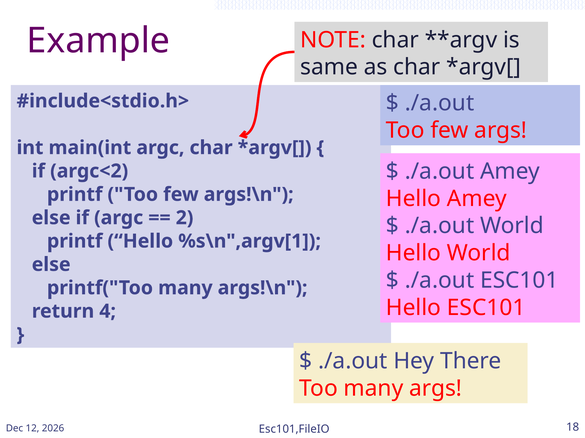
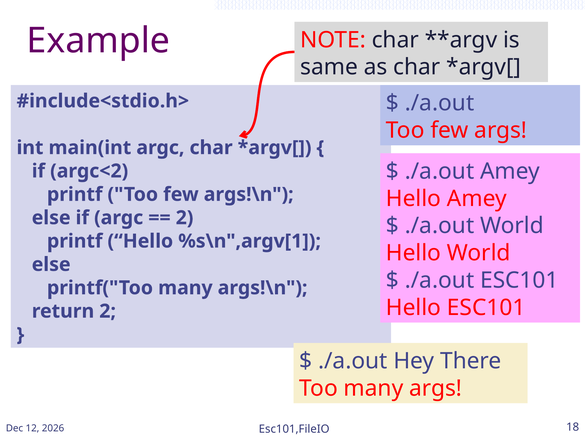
return 4: 4 -> 2 (108, 312)
